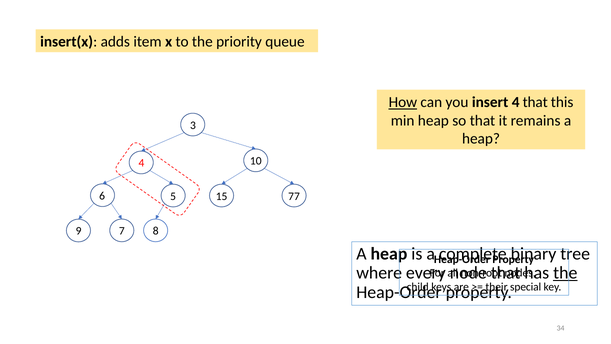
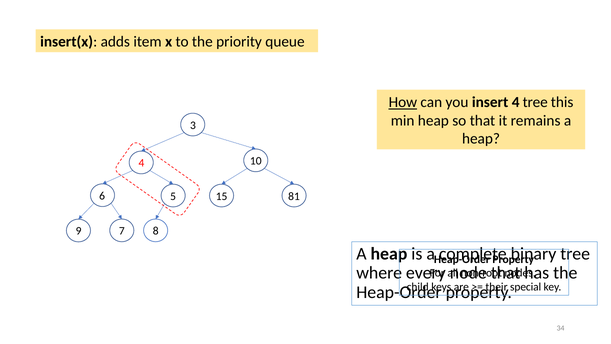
4 that: that -> tree (535, 102)
77: 77 -> 81 (294, 196)
the underline: present -> none (565, 273)
